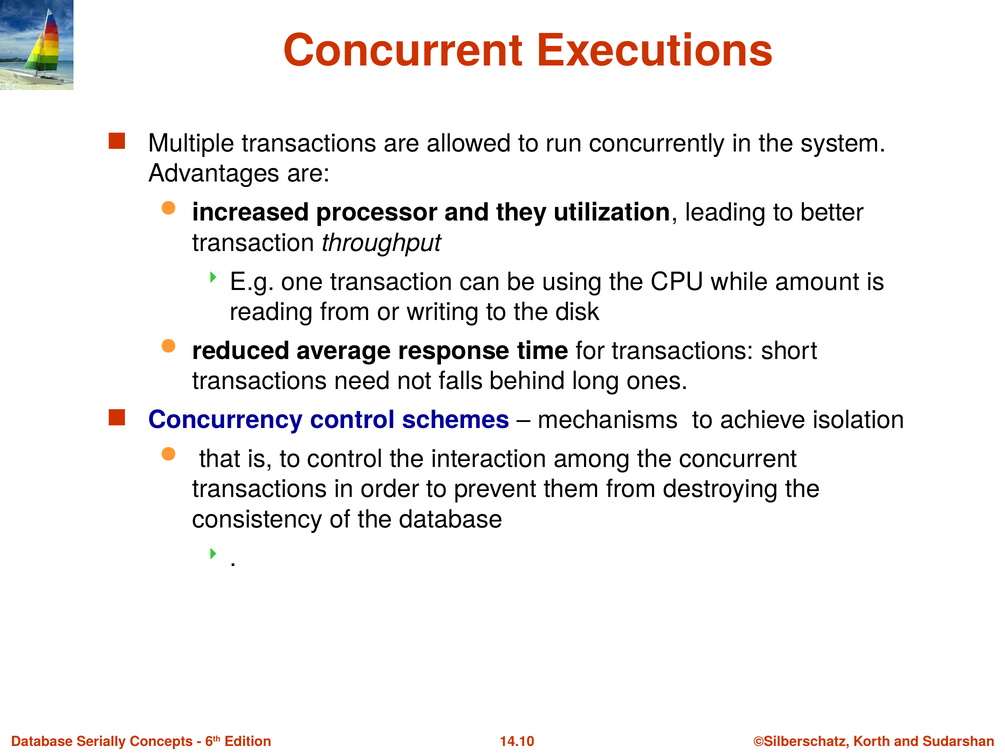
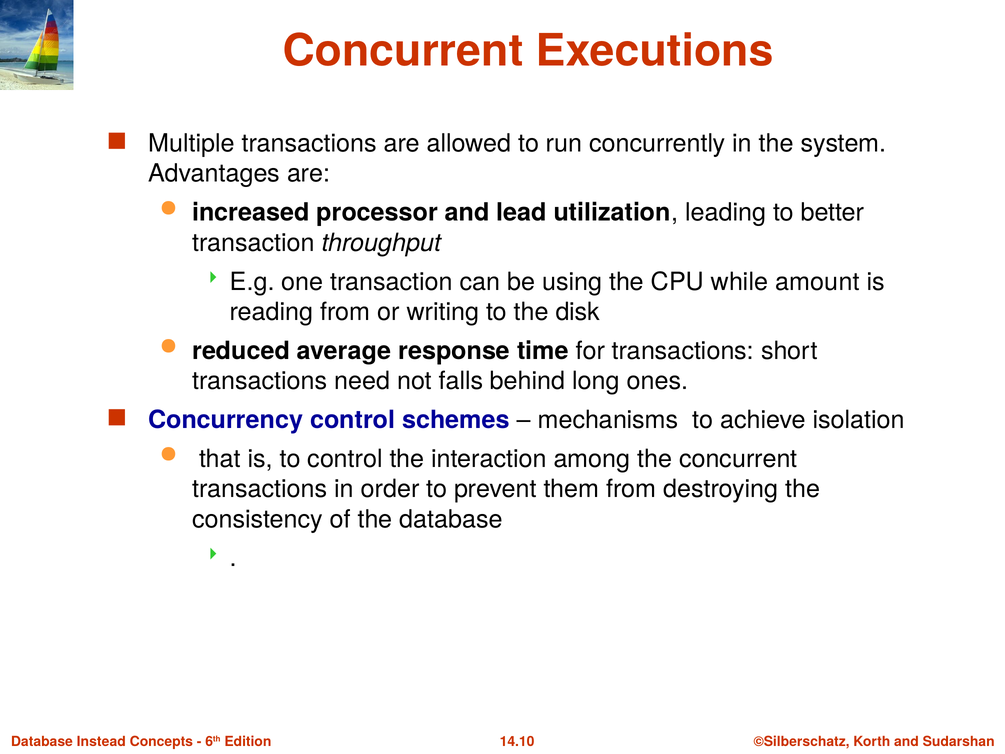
they: they -> lead (522, 213)
Serially: Serially -> Instead (101, 741)
